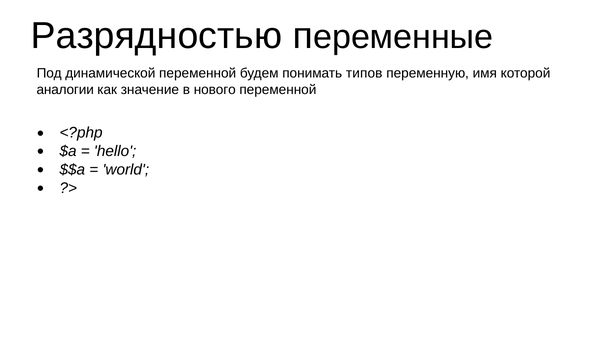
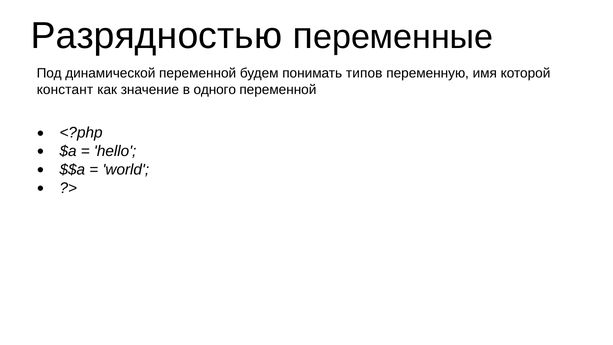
аналогии: аналогии -> констант (65, 90)
нового: нового -> одного (215, 90)
